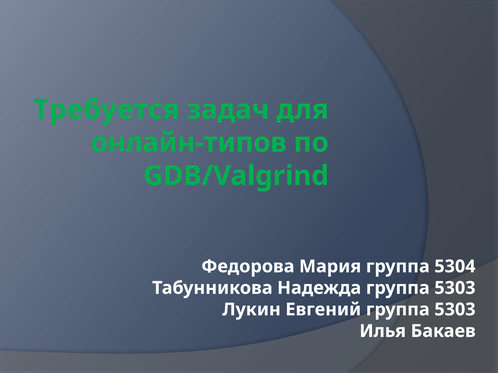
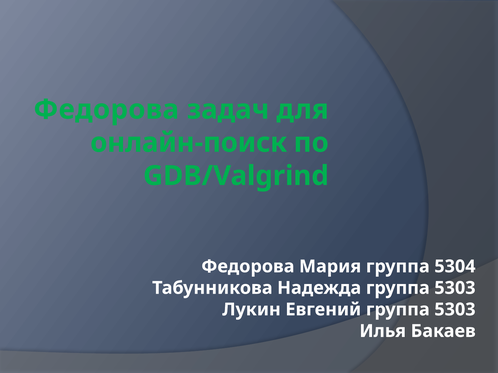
Требуется: Требуется -> Федорова (106, 110)
онлайн-типов: онлайн-типов -> онлайн-поиск (189, 143)
